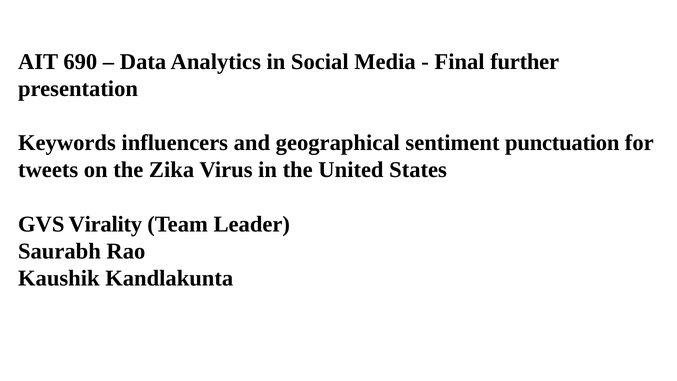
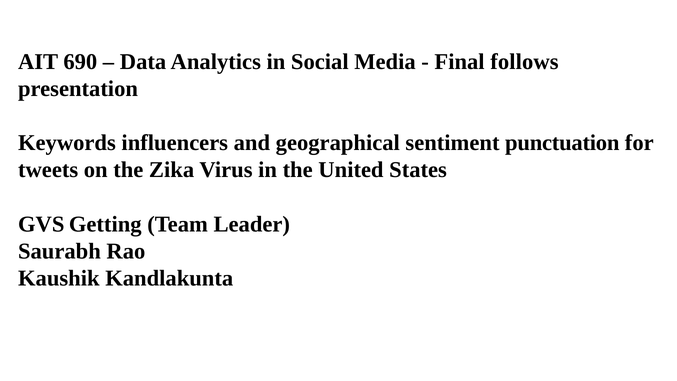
further: further -> follows (524, 62)
Virality: Virality -> Getting (105, 224)
